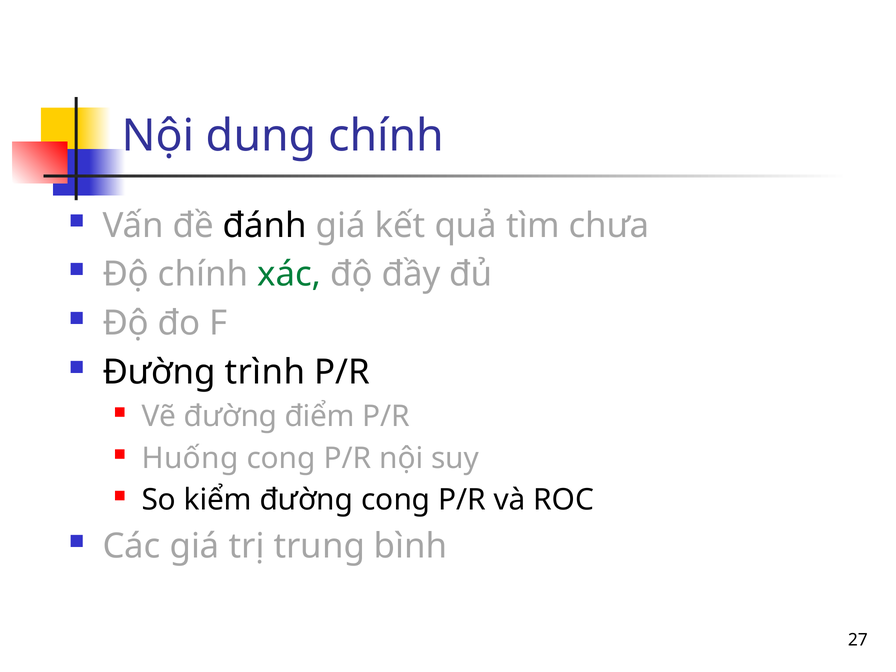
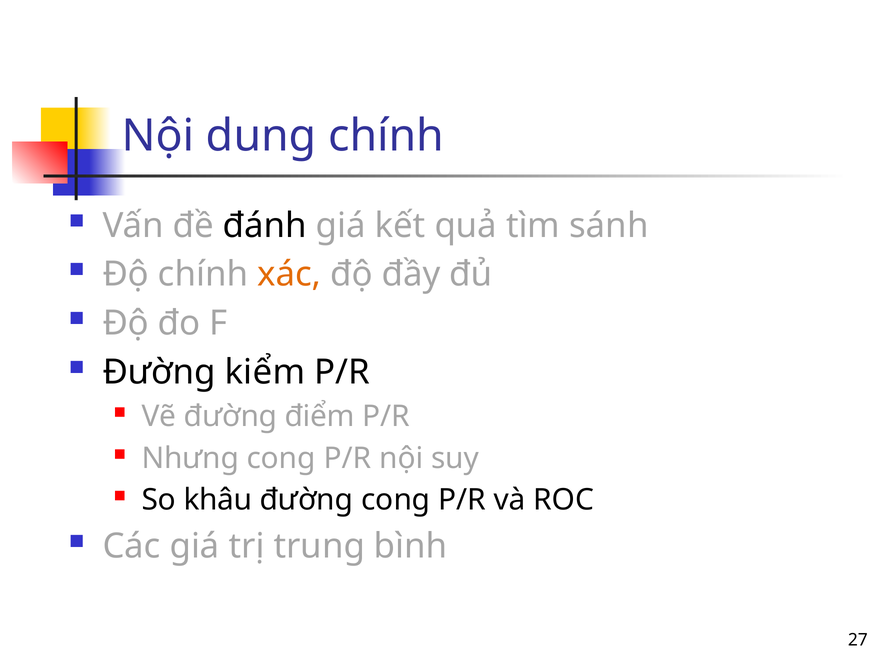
chưa: chưa -> sánh (609, 226)
xác colour: green -> orange (289, 274)
trình: trình -> kiểm (265, 372)
Huống: Huống -> Nhưng (190, 458)
kiểm: kiểm -> khâu (218, 500)
